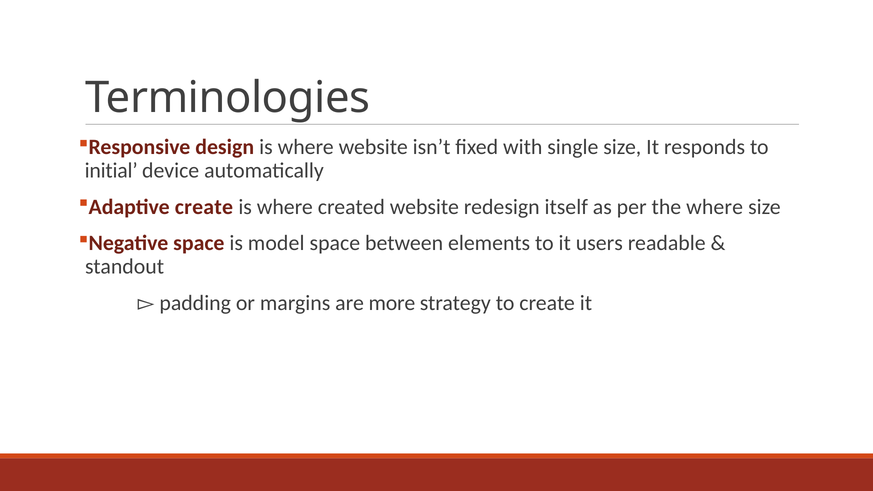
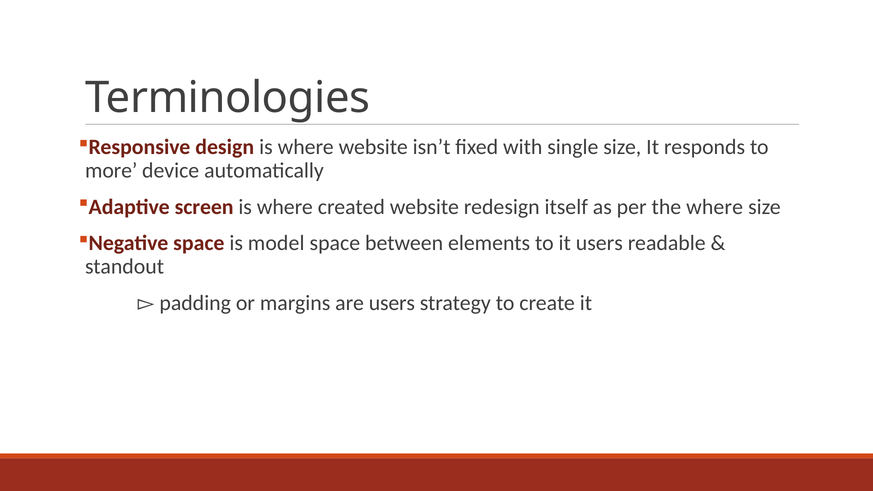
initial: initial -> more (111, 171)
Adaptive create: create -> screen (204, 207)
are more: more -> users (392, 303)
